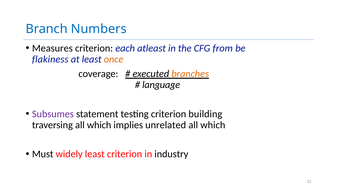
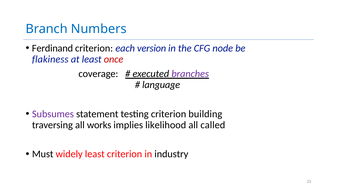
Measures: Measures -> Ferdinand (52, 48)
atleast: atleast -> version (152, 48)
from: from -> node (223, 48)
once colour: orange -> red (114, 59)
branches colour: orange -> purple (190, 74)
traversing all which: which -> works (99, 125)
unrelated: unrelated -> likelihood (166, 125)
which: which -> called (213, 125)
